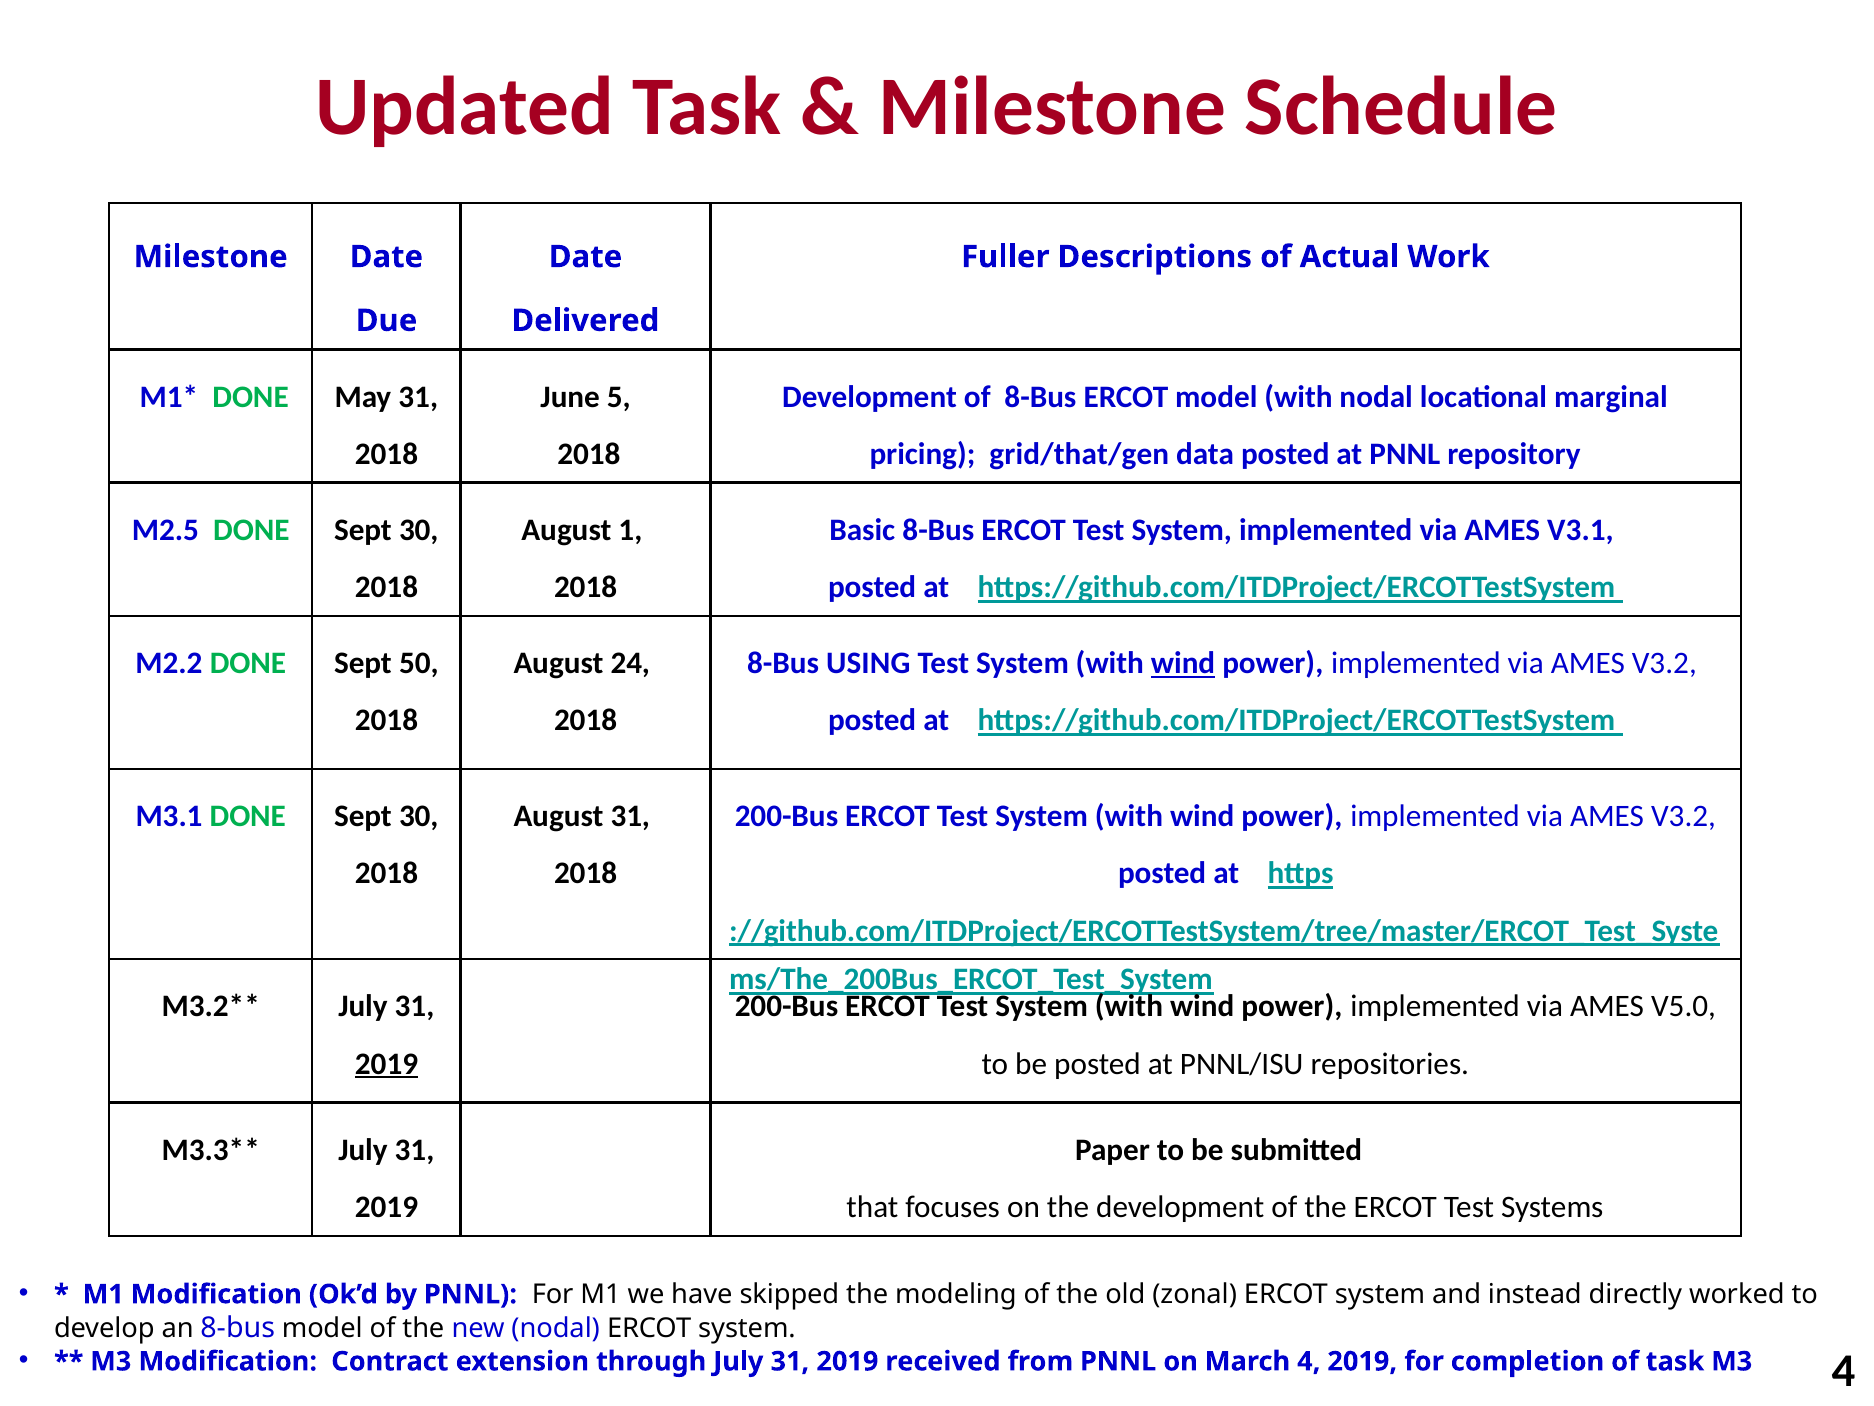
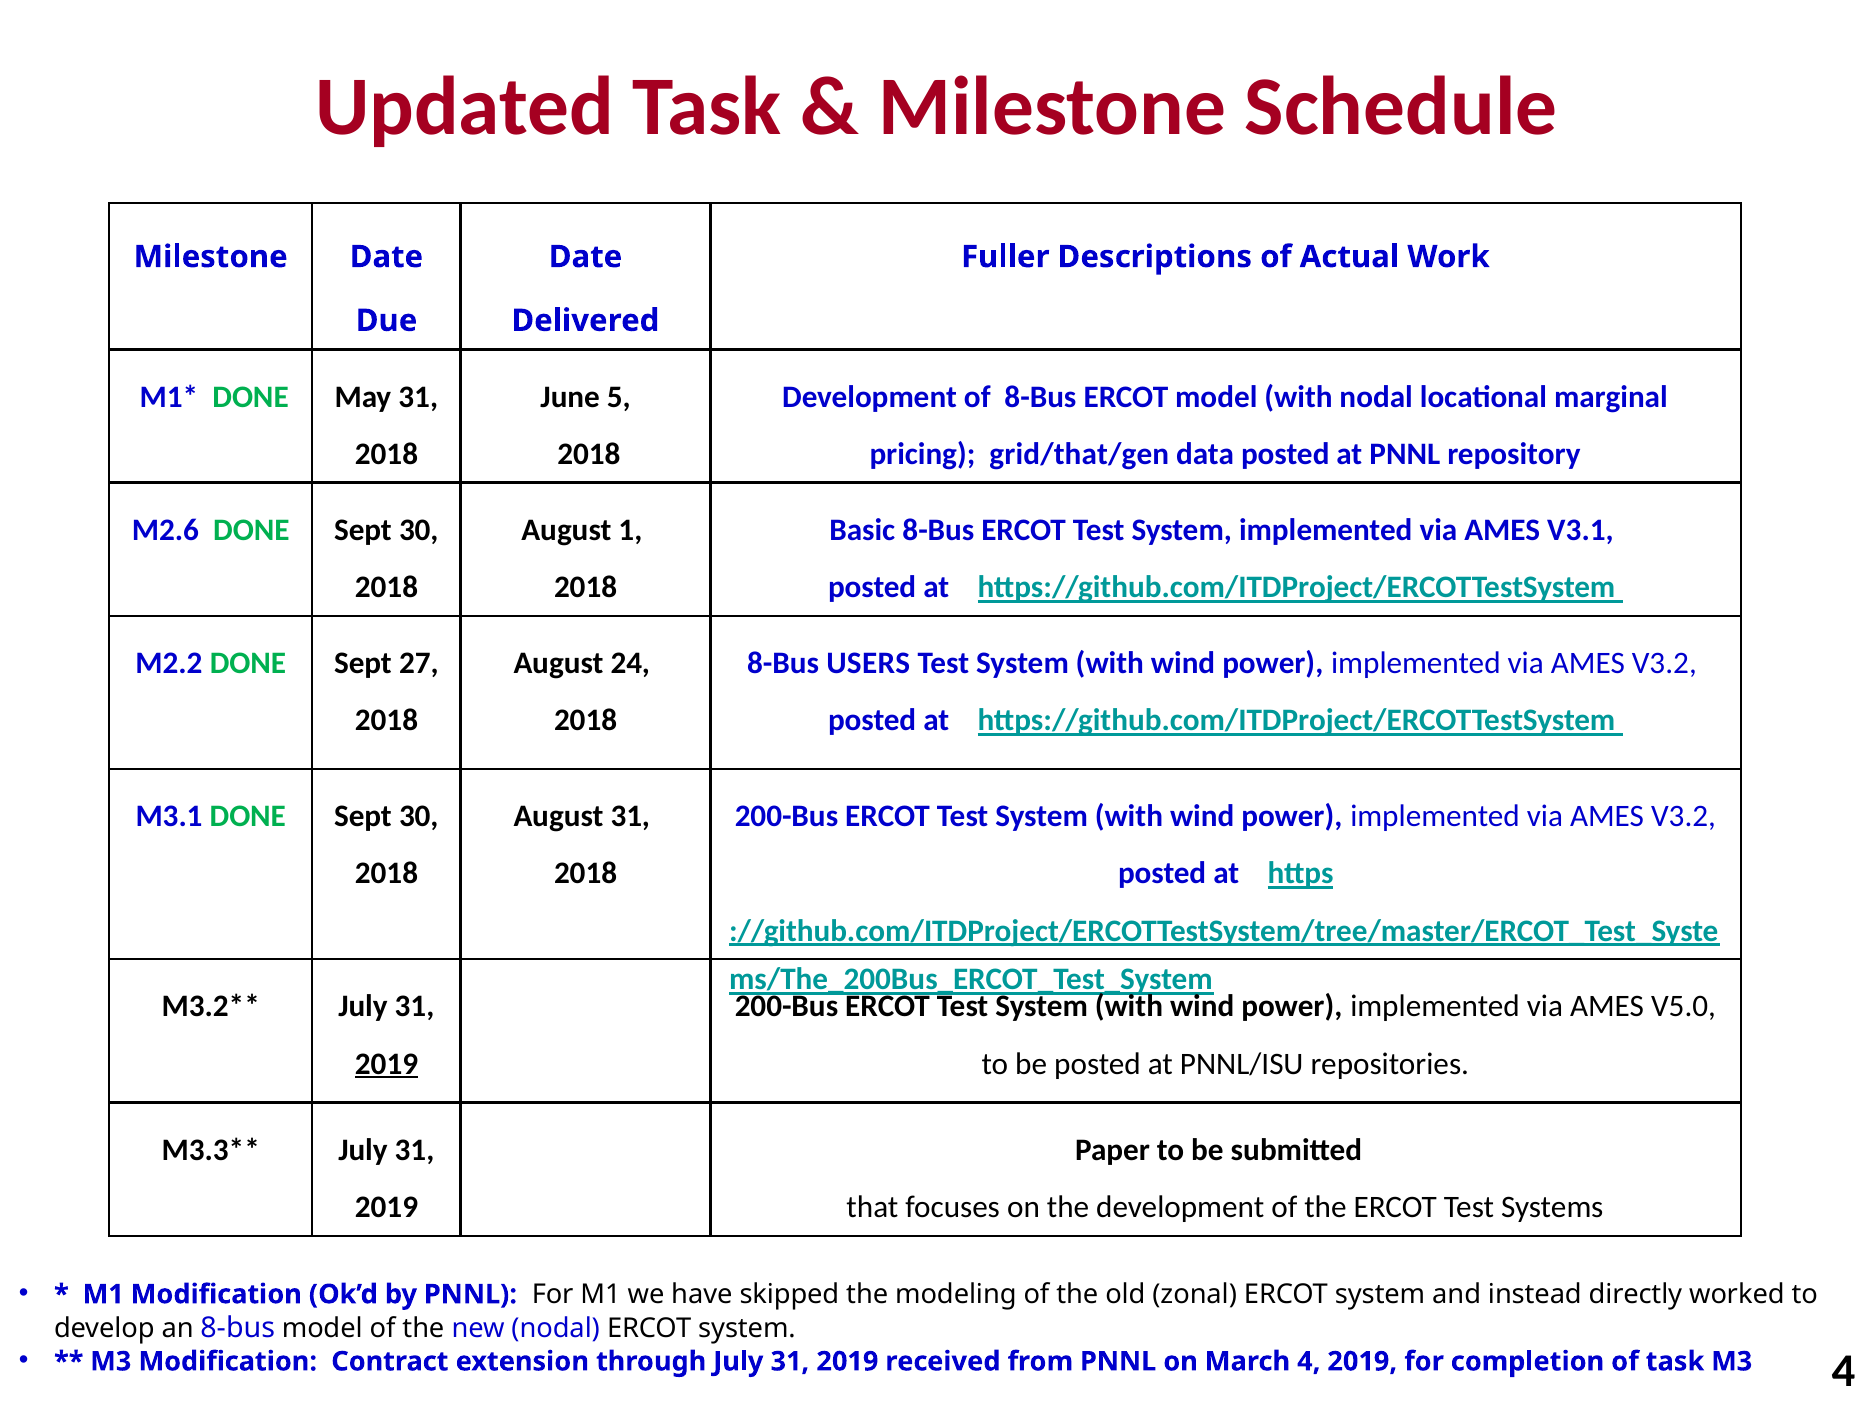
M2.5: M2.5 -> M2.6 (165, 530)
50: 50 -> 27 (419, 663)
USING: USING -> USERS (868, 663)
wind underline: present -> none (1183, 663)
